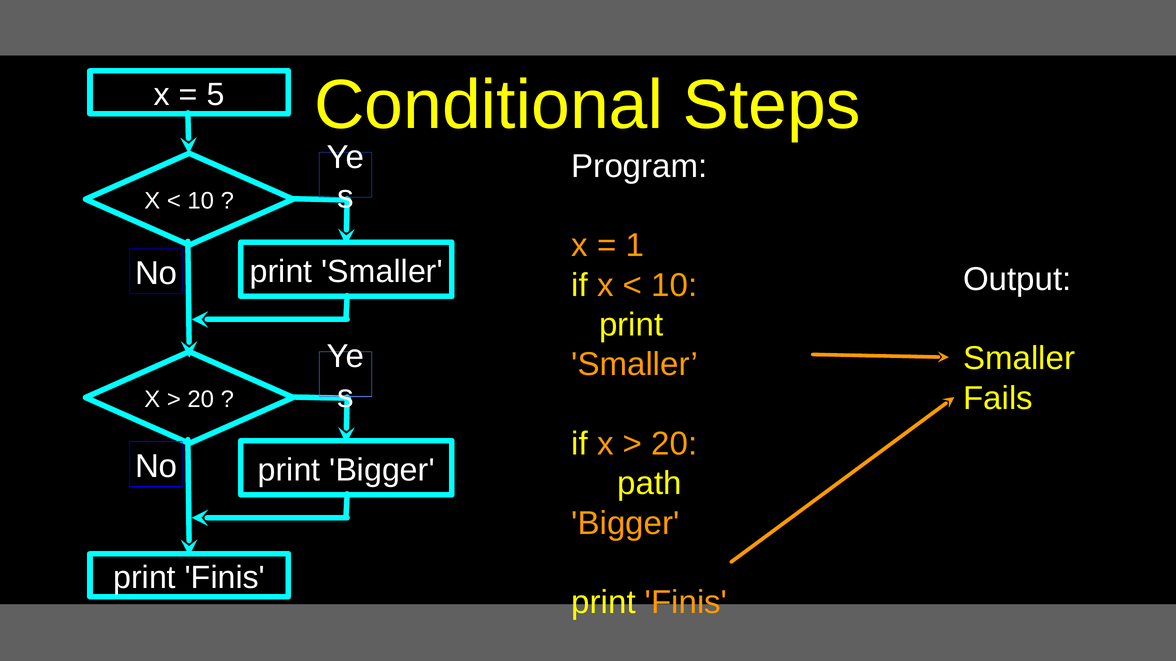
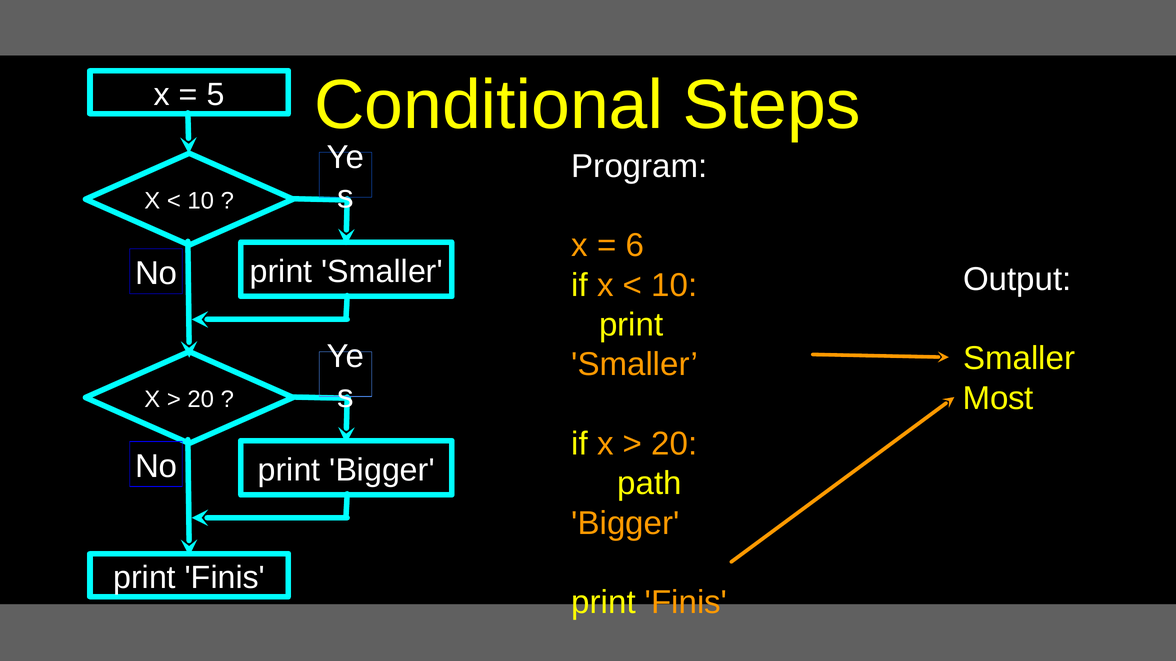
1: 1 -> 6 (635, 246)
Fails: Fails -> Most (998, 399)
